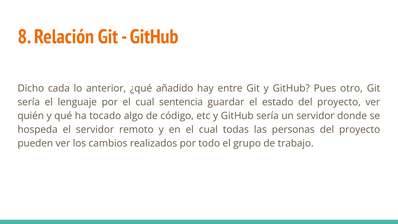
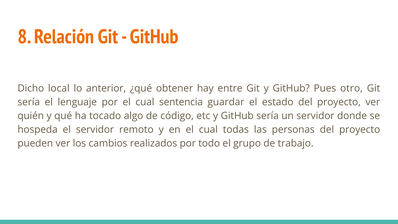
cada: cada -> local (59, 88)
añadido: añadido -> obtener (175, 88)
